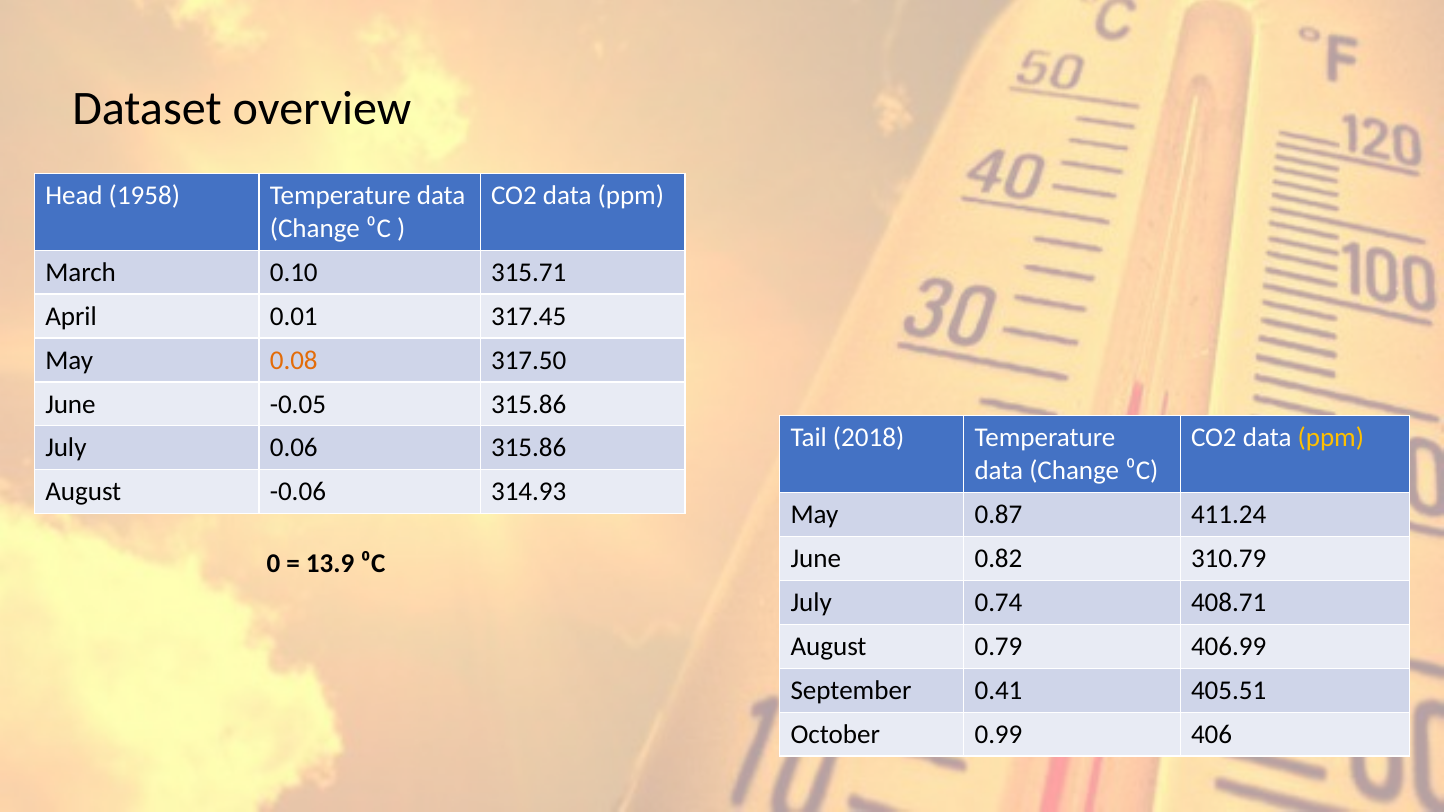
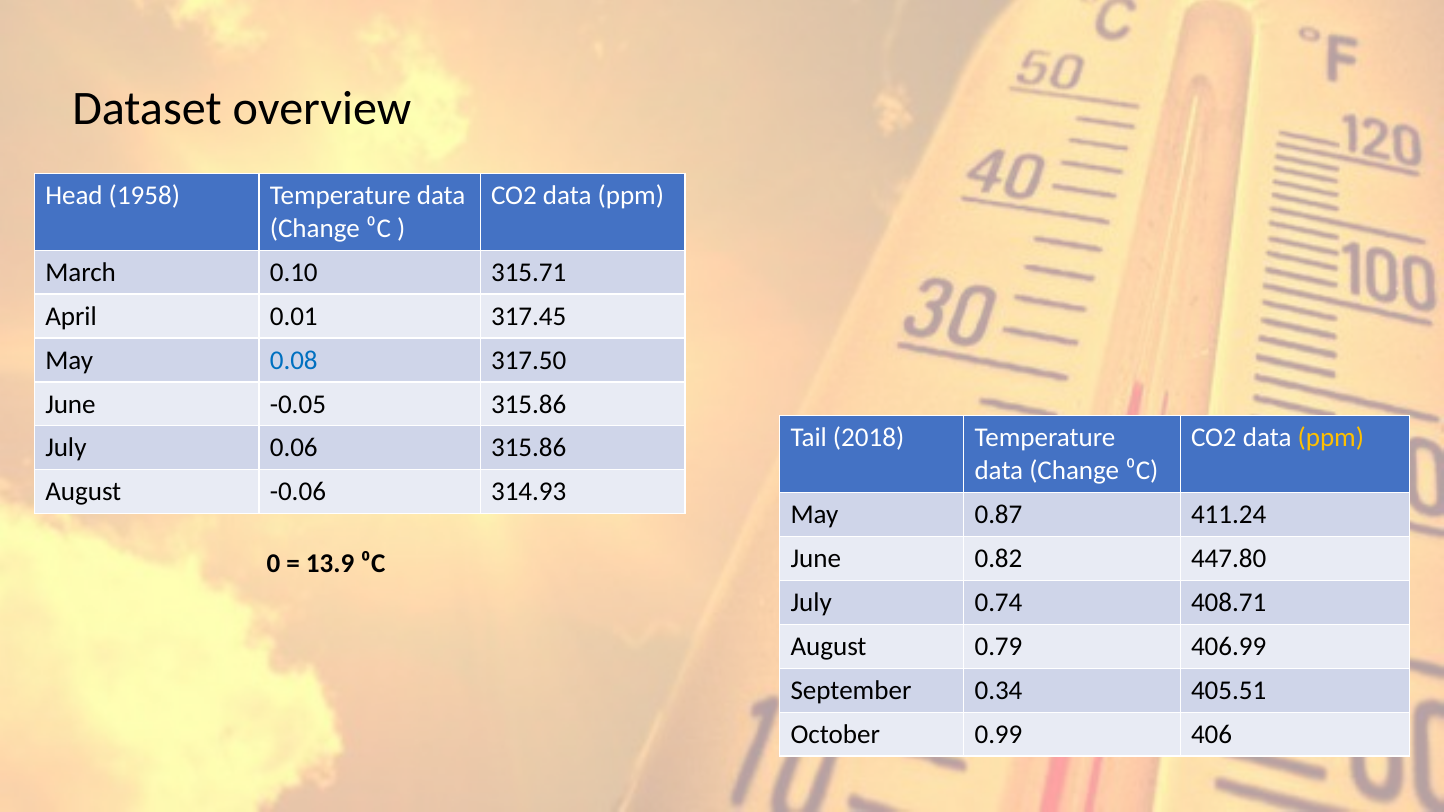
0.08 colour: orange -> blue (294, 360)
310.79: 310.79 -> 447.80 (1229, 559)
0.41: 0.41 -> 0.34 (999, 691)
